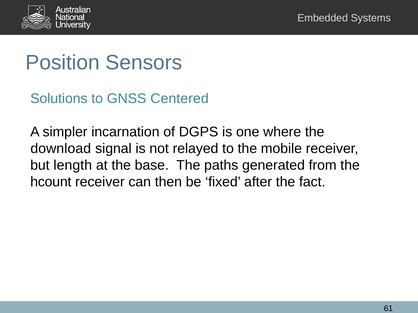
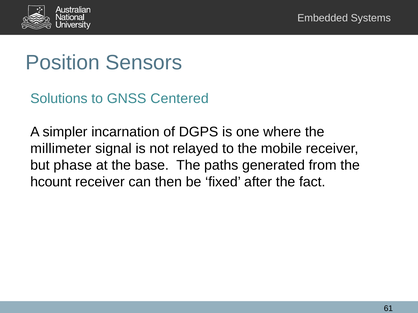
download: download -> millimeter (61, 149)
length: length -> phase (73, 165)
